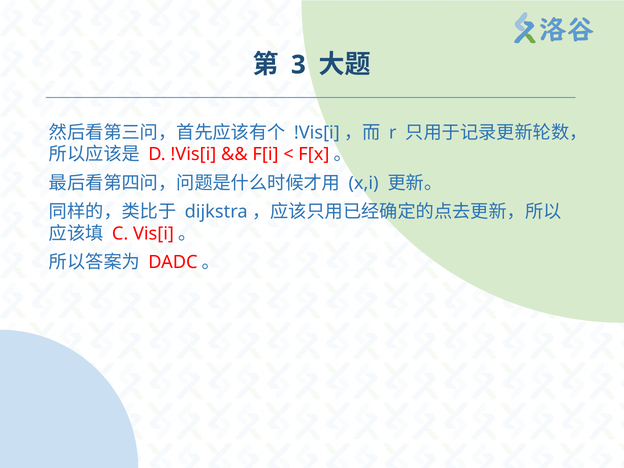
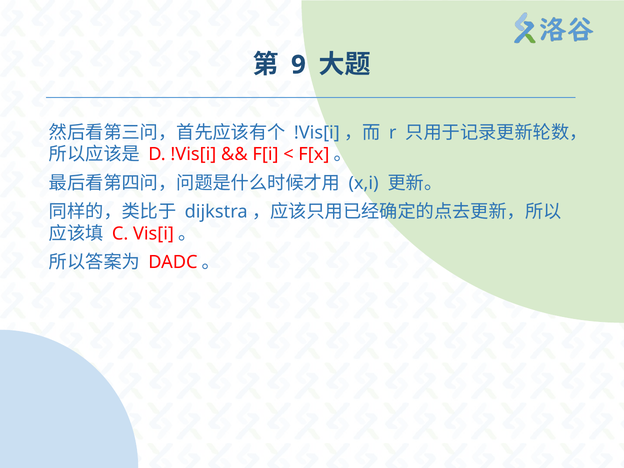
3: 3 -> 9 (298, 65)
